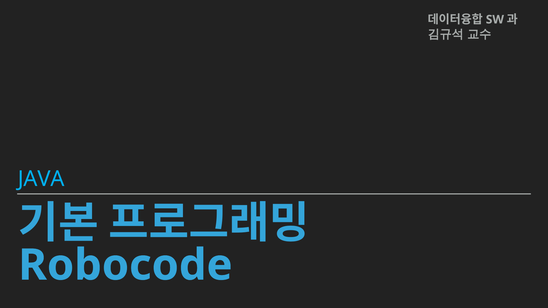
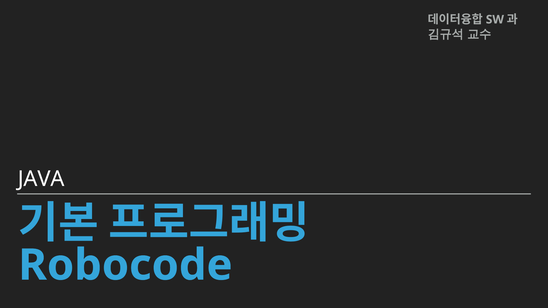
JAVA colour: light blue -> white (41, 179)
